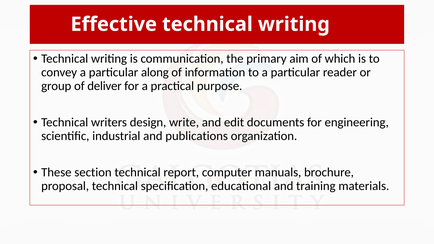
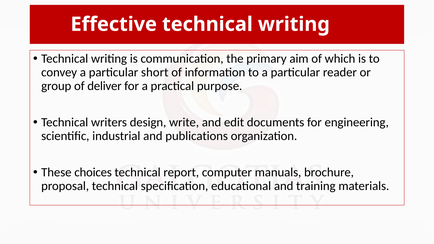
along: along -> short (155, 72)
section: section -> choices (93, 173)
